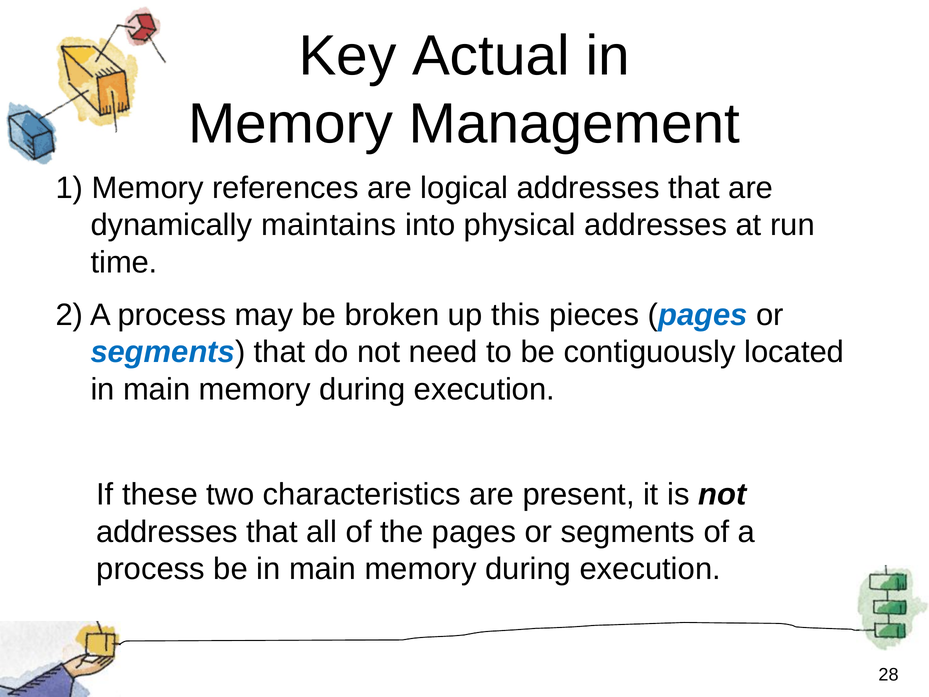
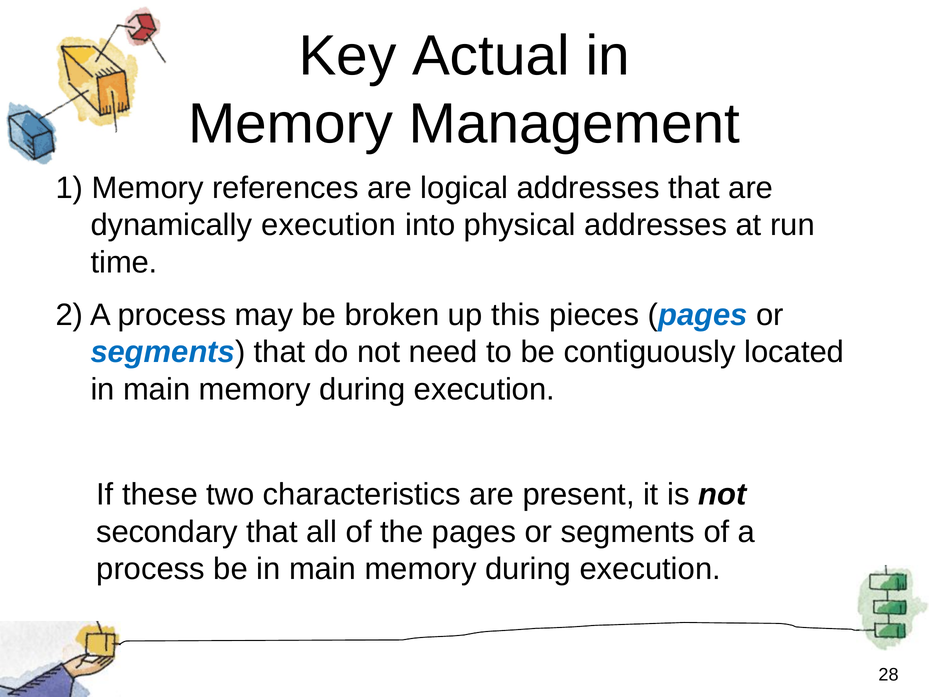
dynamically maintains: maintains -> execution (329, 225)
addresses: addresses -> secondary (167, 532)
